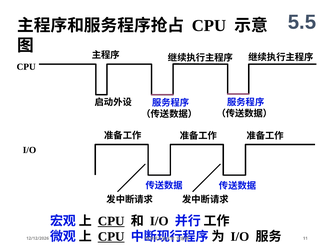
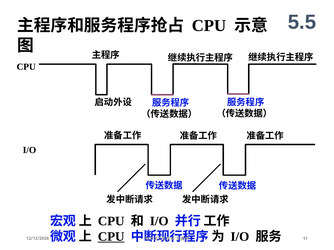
CPU underline: present -> none (111, 222)
